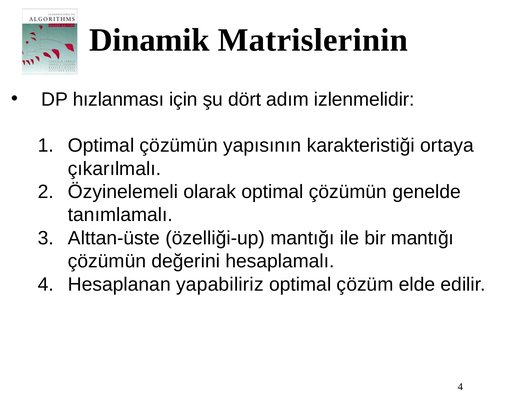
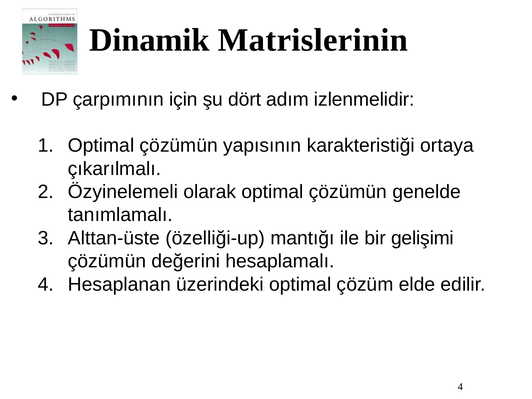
hızlanması: hızlanması -> çarpımının (118, 99)
bir mantığı: mantığı -> gelişimi (422, 238)
yapabiliriz: yapabiliriz -> üzerindeki (220, 284)
